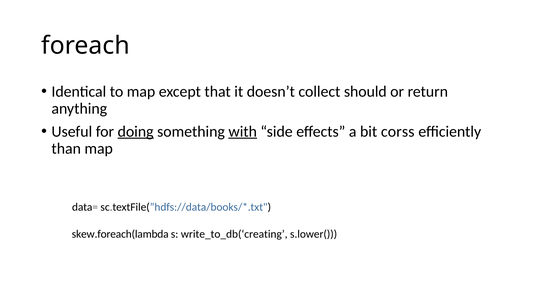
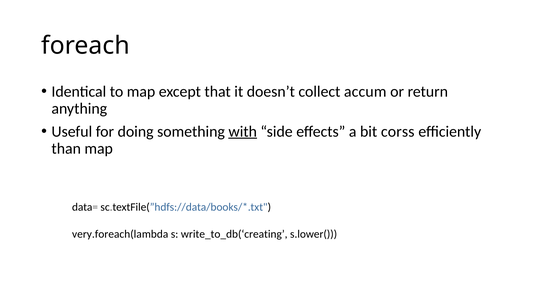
should: should -> accum (365, 92)
doing underline: present -> none (136, 131)
skew.foreach(lambda: skew.foreach(lambda -> very.foreach(lambda (120, 234)
